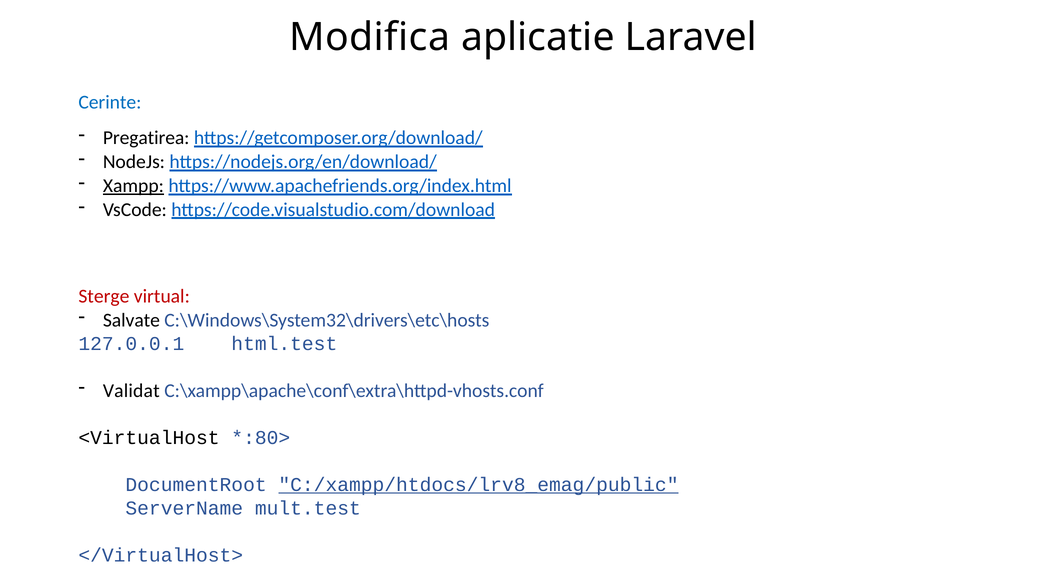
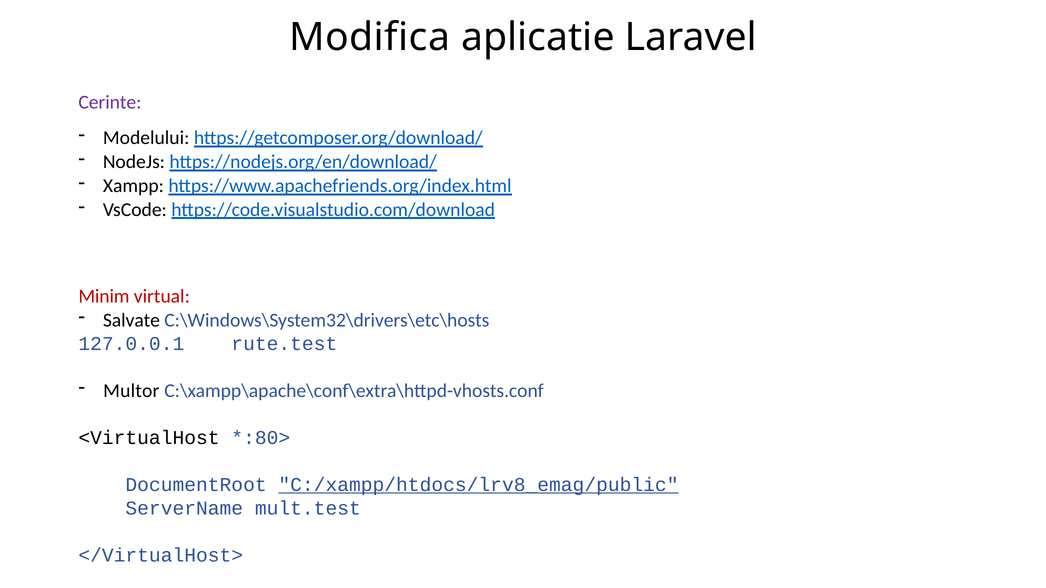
Cerinte colour: blue -> purple (110, 103)
Pregatirea: Pregatirea -> Modelului (146, 138)
Xampp underline: present -> none (133, 186)
Sterge: Sterge -> Minim (104, 297)
html.test: html.test -> rute.test (284, 344)
Validat: Validat -> Multor (131, 391)
